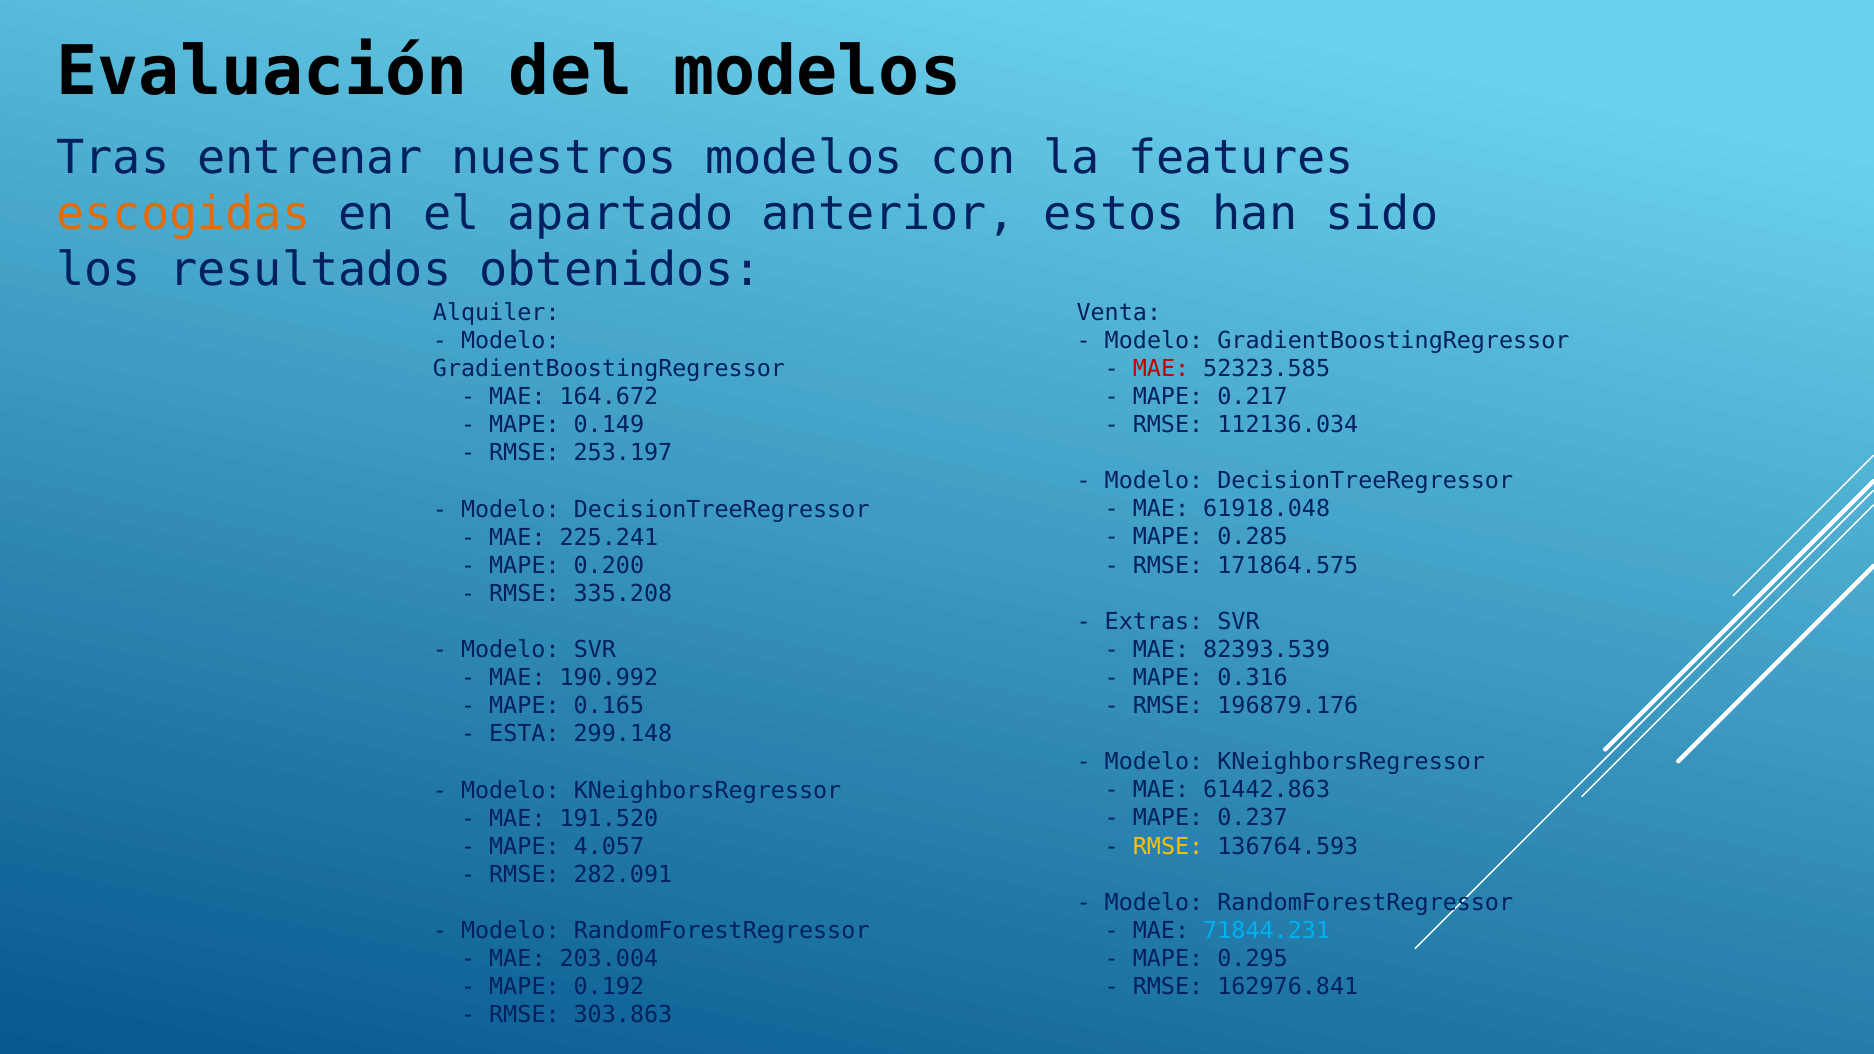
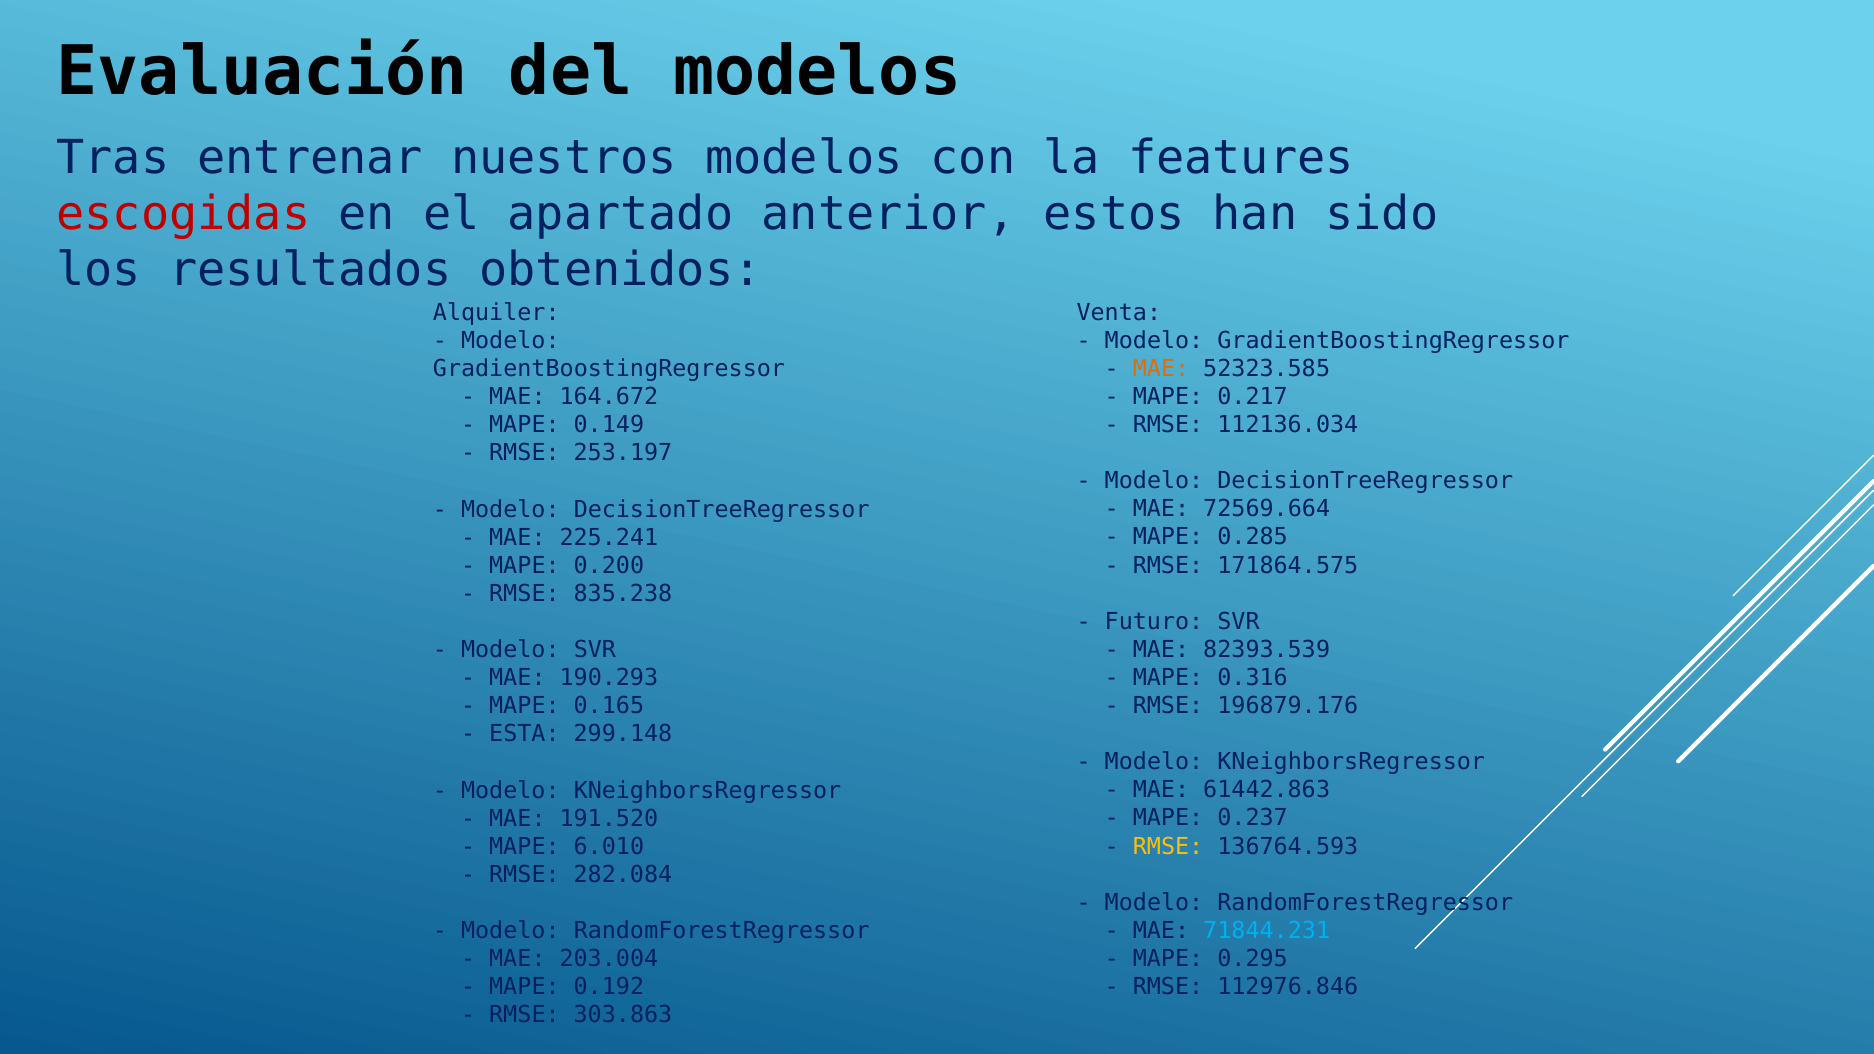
escogidas colour: orange -> red (183, 214)
MAE colour: red -> orange (1161, 369)
61918.048: 61918.048 -> 72569.664 (1267, 509)
335.208: 335.208 -> 835.238 (623, 594)
Extras: Extras -> Futuro (1154, 622)
190.992: 190.992 -> 190.293 (609, 678)
4.057: 4.057 -> 6.010 (609, 847)
282.091: 282.091 -> 282.084 (623, 875)
162976.841: 162976.841 -> 112976.846 (1288, 987)
